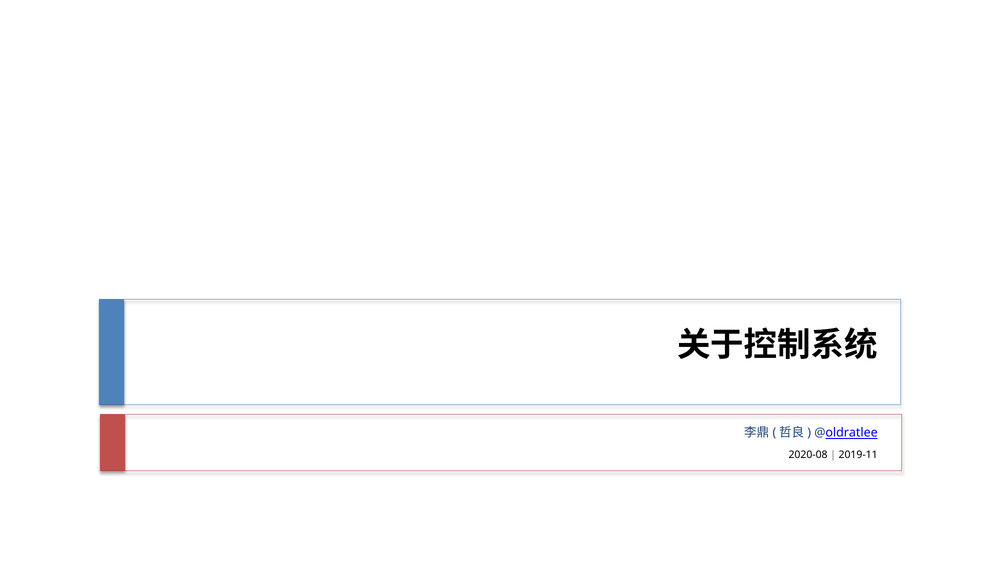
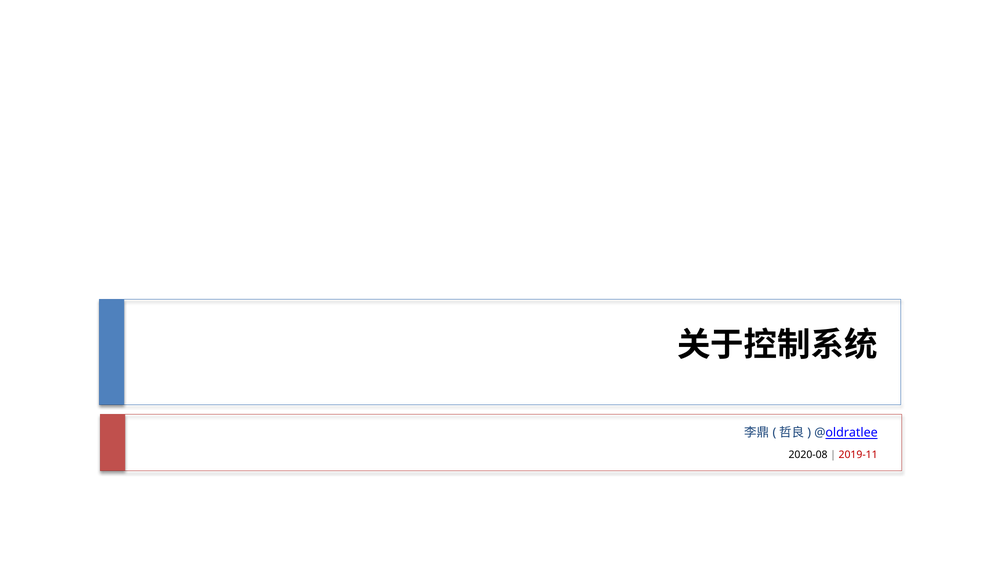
2019-11 colour: black -> red (858, 455)
